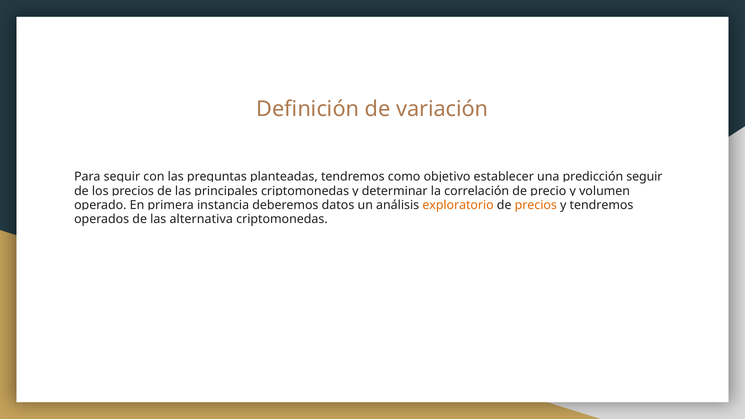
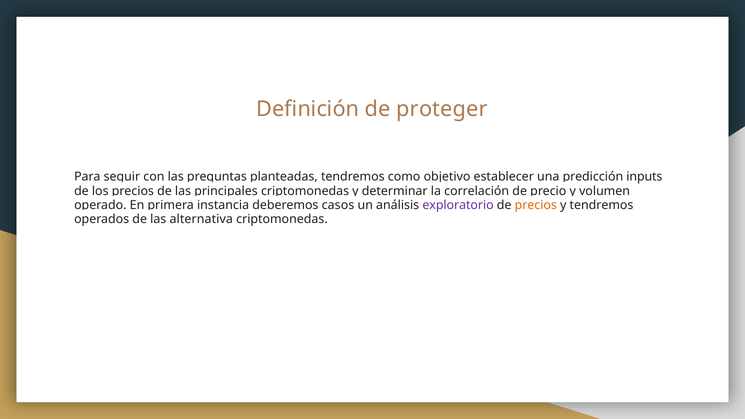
variación: variación -> proteger (442, 109)
seguir: seguir -> inputs (644, 177)
datos: datos -> casos (338, 205)
exploratorio colour: orange -> purple (458, 205)
